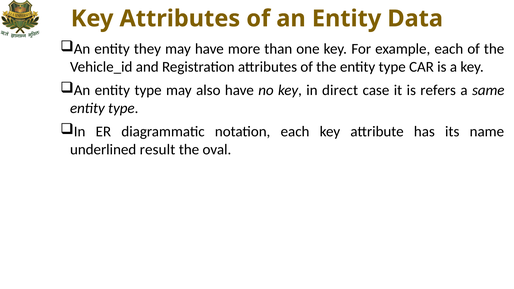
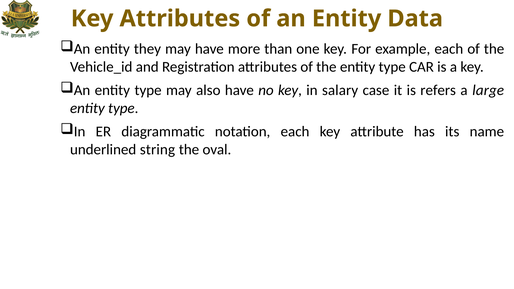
direct: direct -> salary (340, 90)
same: same -> large (488, 90)
result: result -> string (157, 150)
